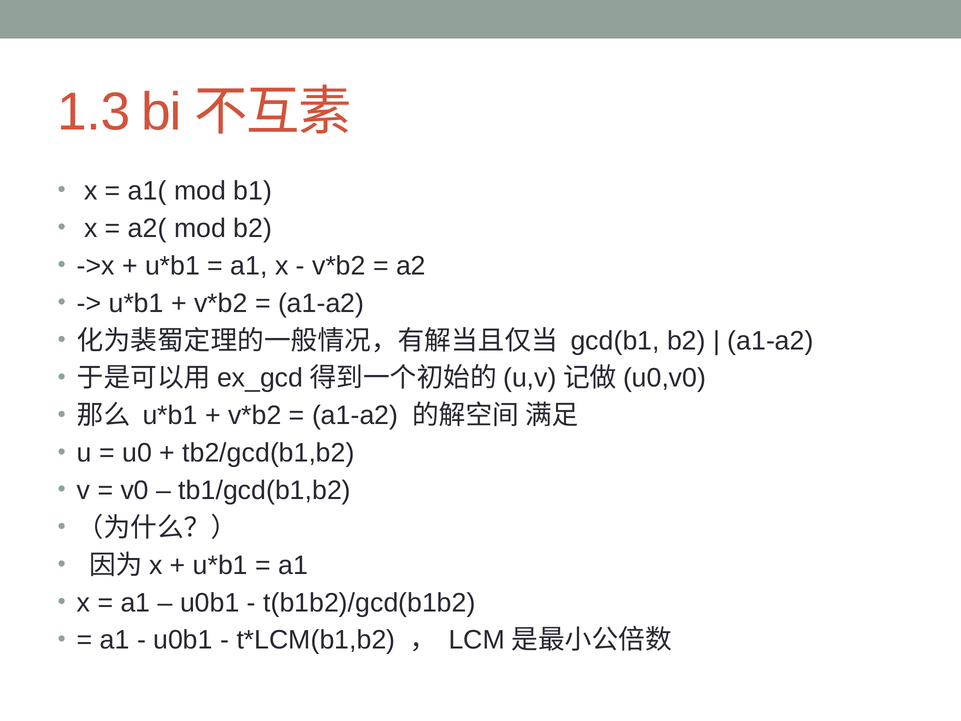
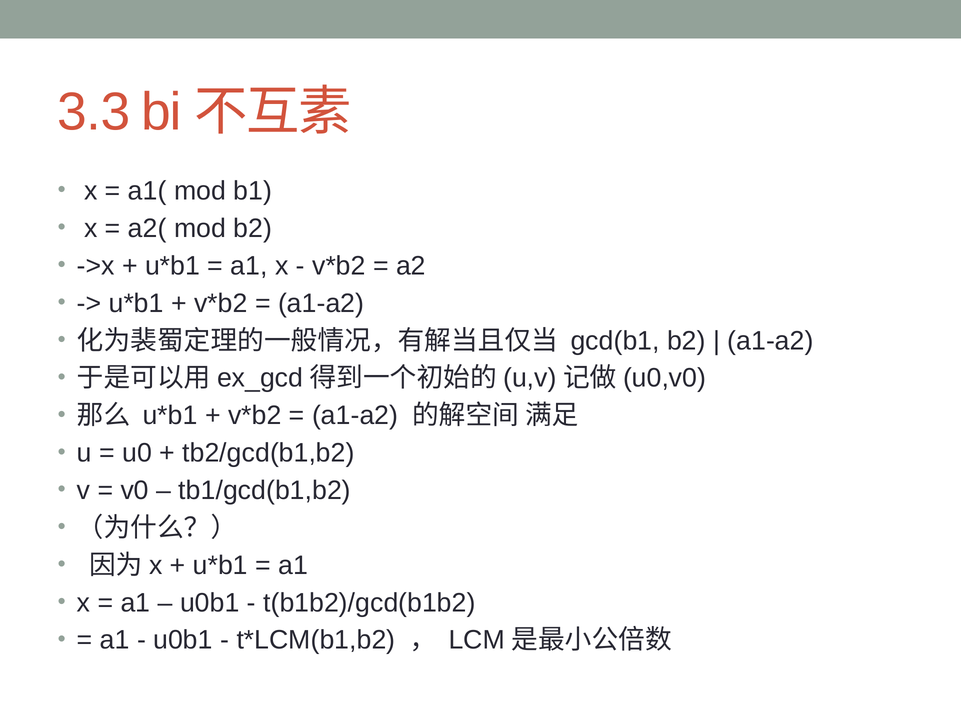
1.3: 1.3 -> 3.3 (94, 112)
